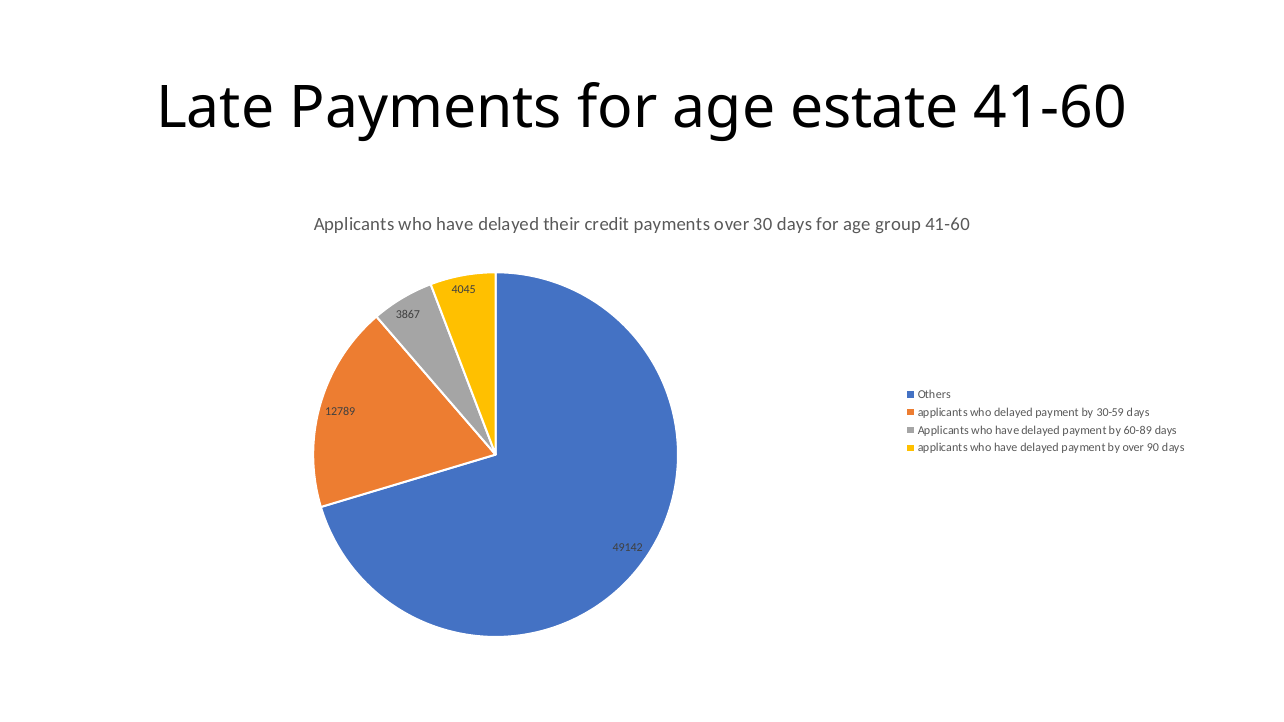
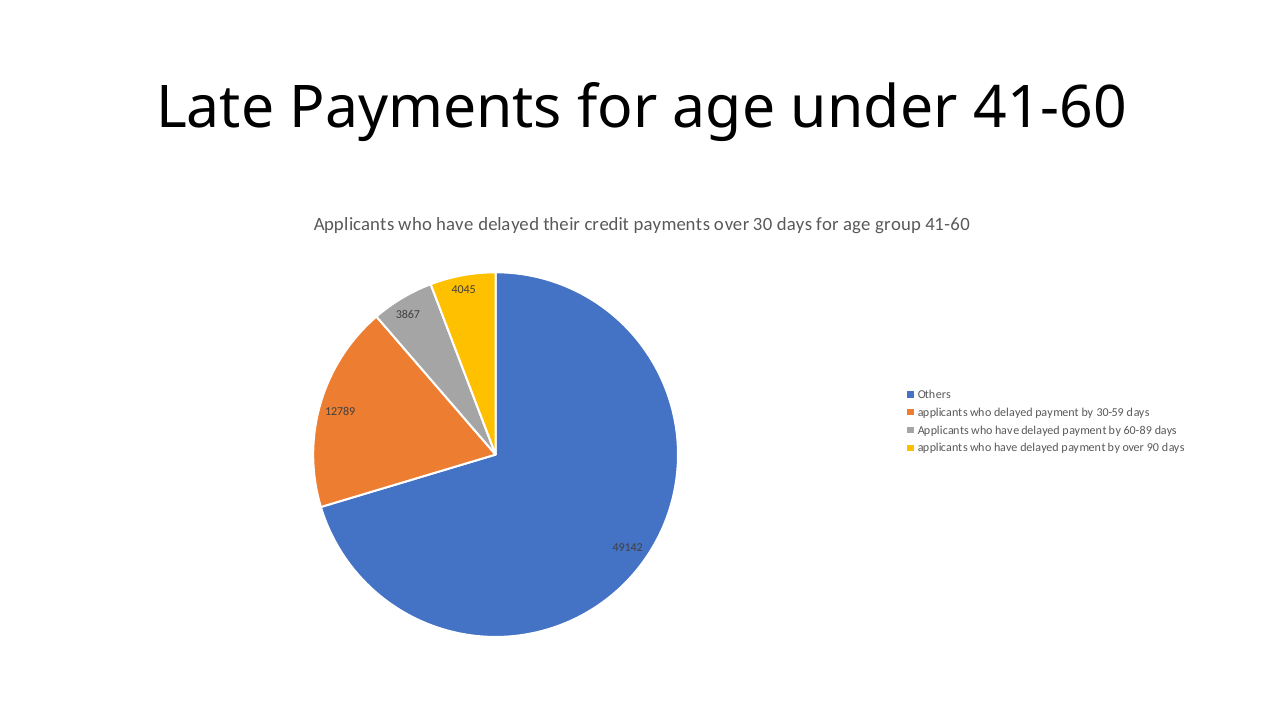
estate: estate -> under (874, 108)
